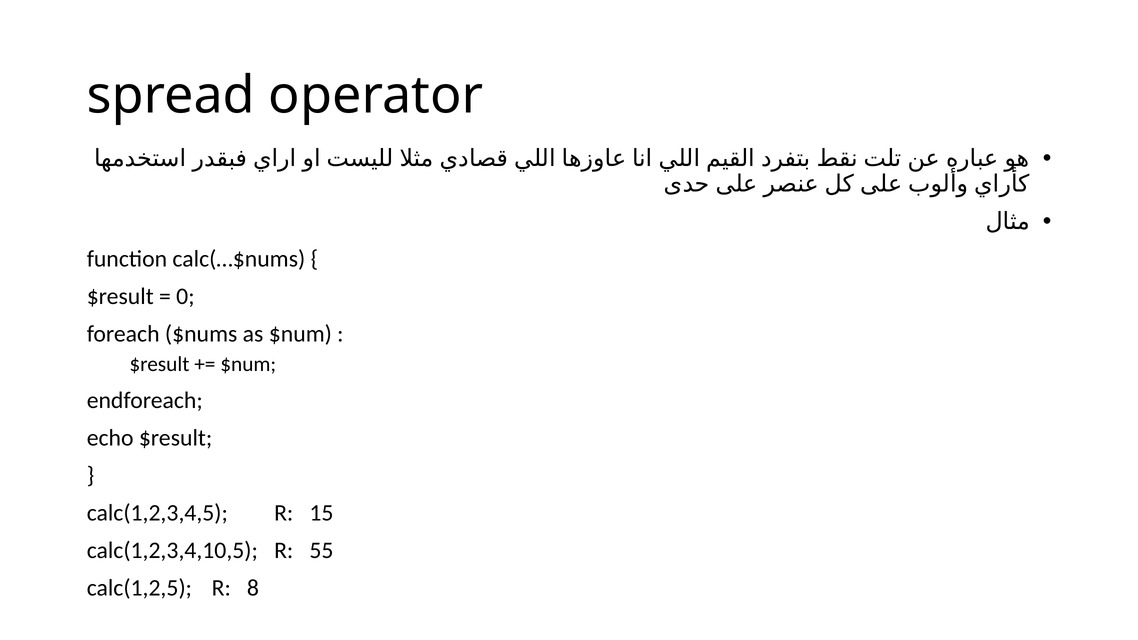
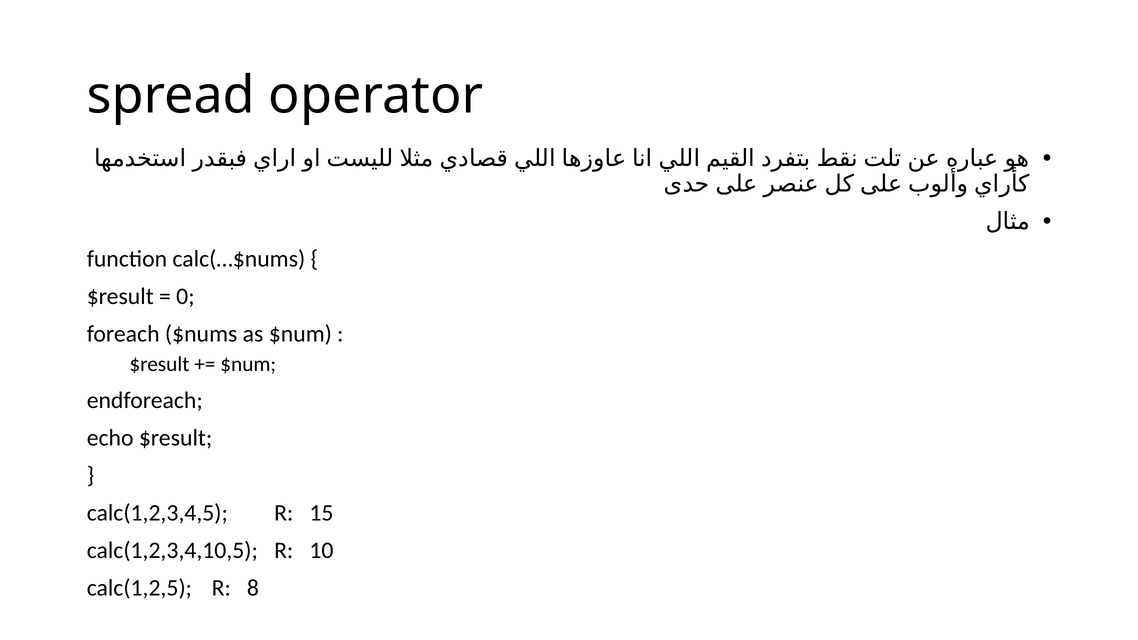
55: 55 -> 10 (321, 550)
